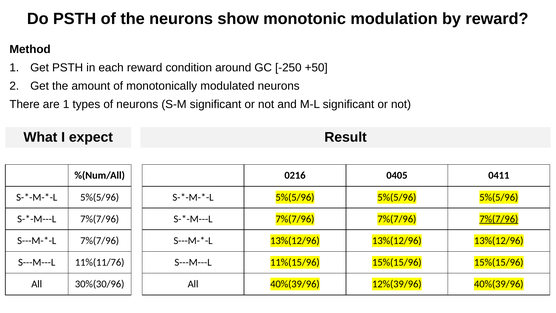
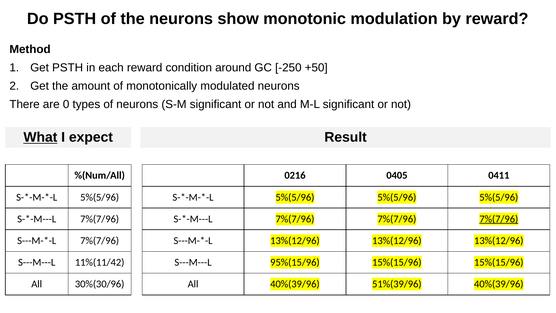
are 1: 1 -> 0 (66, 104)
What underline: none -> present (40, 137)
11%(11/76: 11%(11/76 -> 11%(11/42 (100, 262)
11%(15/96: 11%(15/96 -> 95%(15/96 (295, 262)
12%(39/96: 12%(39/96 -> 51%(39/96 (397, 284)
